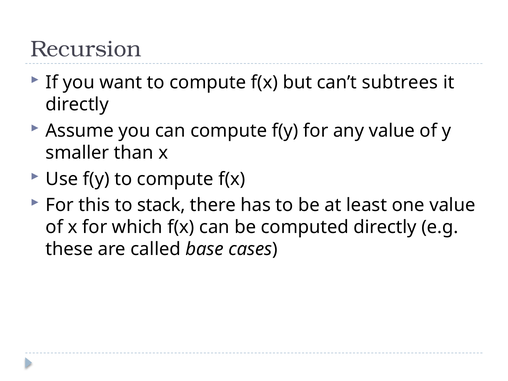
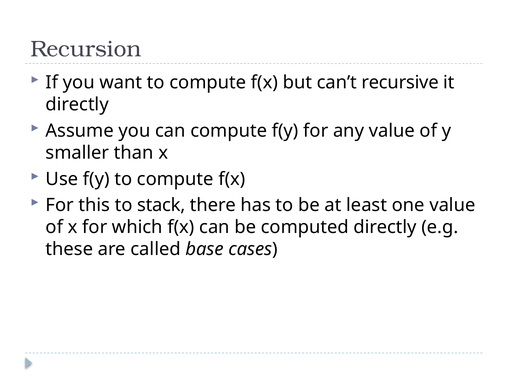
subtrees: subtrees -> recursive (400, 83)
